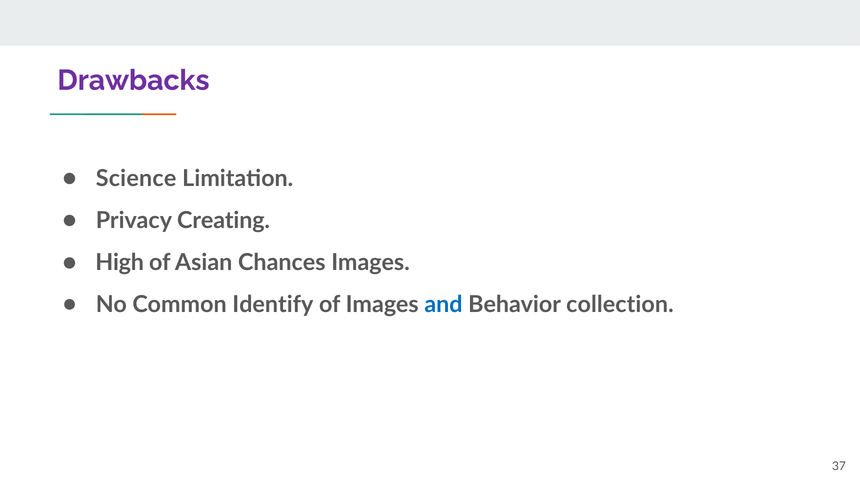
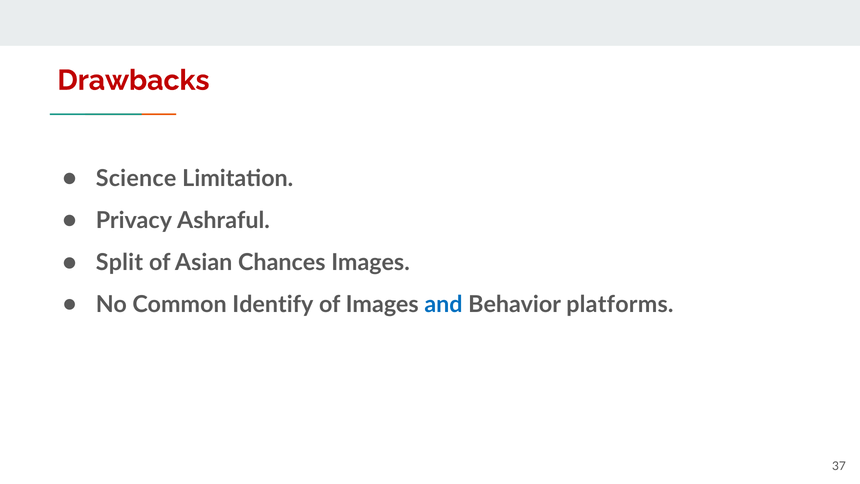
Drawbacks colour: purple -> red (133, 80)
Creating: Creating -> Ashraful (223, 220)
High: High -> Split (119, 263)
collection: collection -> platforms (620, 305)
